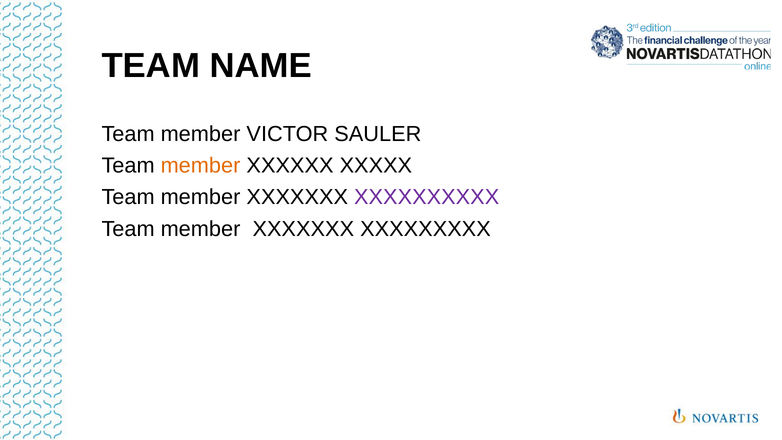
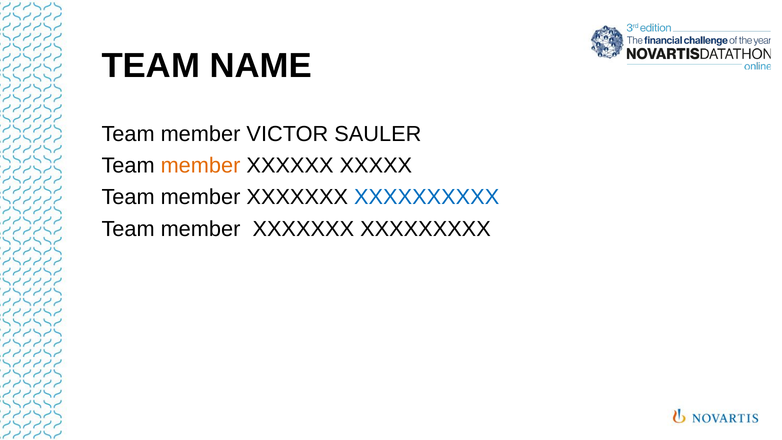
XXXXXXXXXX colour: purple -> blue (427, 197)
